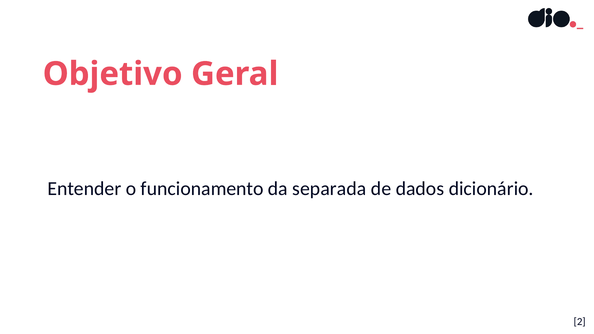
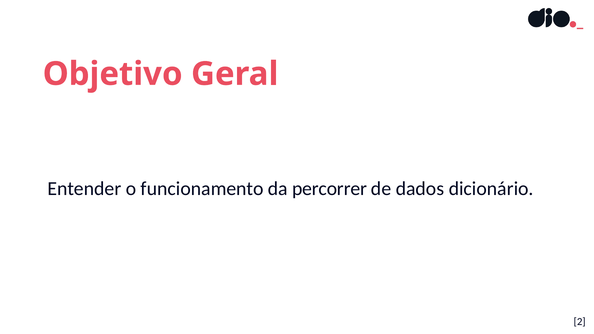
separada: separada -> percorrer (329, 189)
